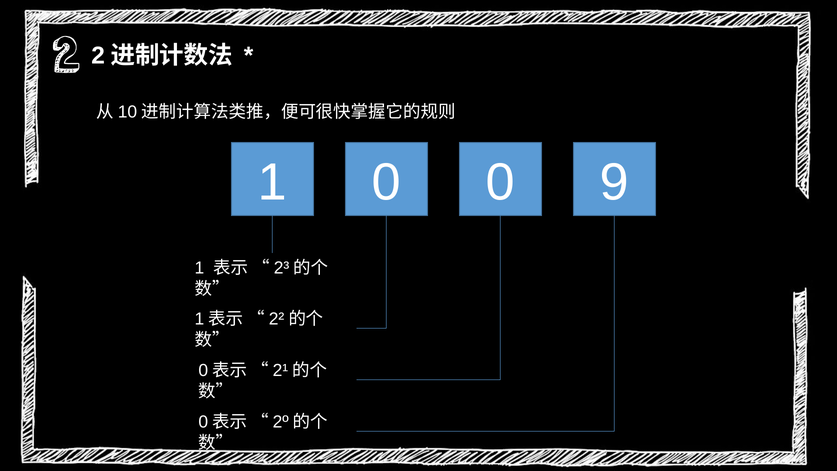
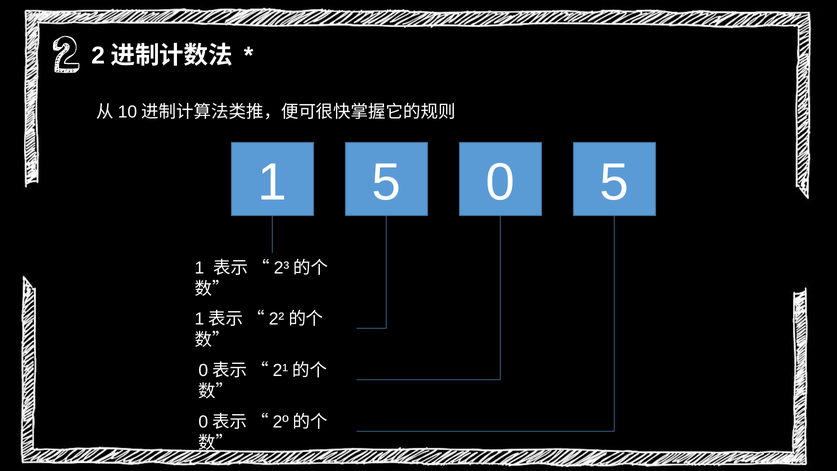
1 0: 0 -> 5 (386, 183)
0 9: 9 -> 5 (614, 183)
